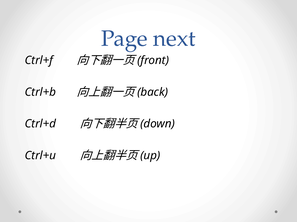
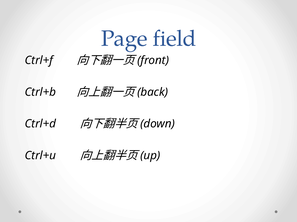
next: next -> field (174, 39)
